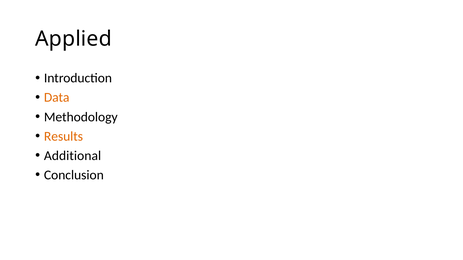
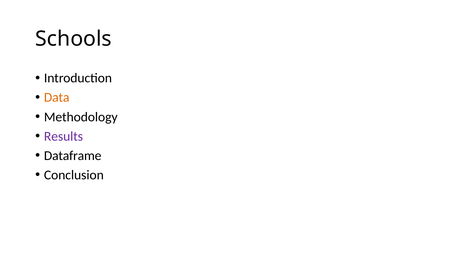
Applied: Applied -> Schools (74, 39)
Results colour: orange -> purple (63, 137)
Additional: Additional -> Dataframe (73, 156)
